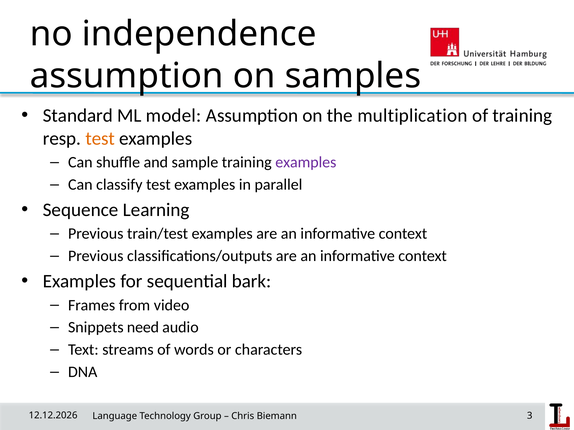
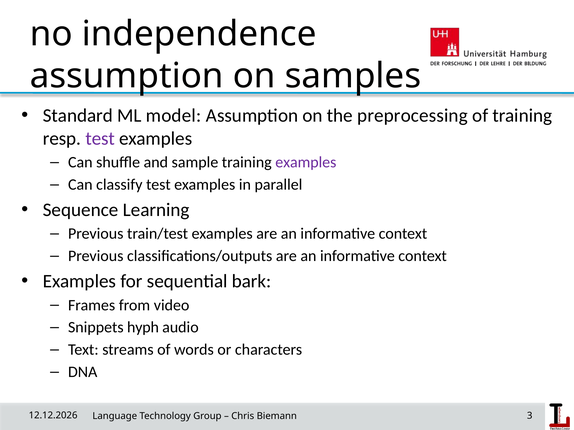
multiplication: multiplication -> preprocessing (412, 116)
test colour: orange -> purple (100, 139)
need: need -> hyph (143, 328)
